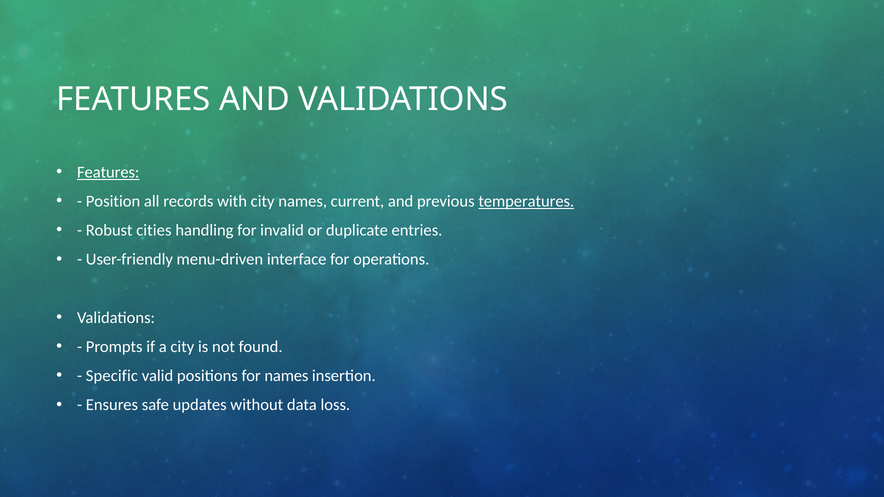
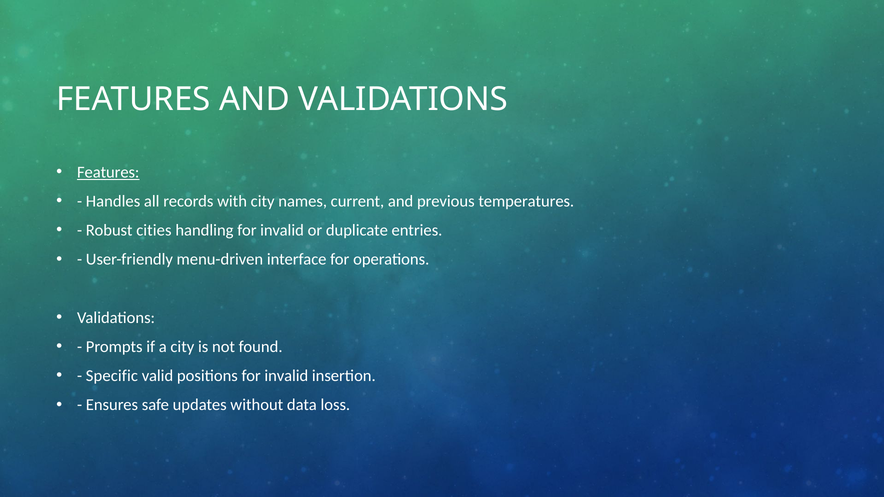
Position: Position -> Handles (113, 201)
temperatures underline: present -> none (526, 201)
positions for names: names -> invalid (286, 376)
